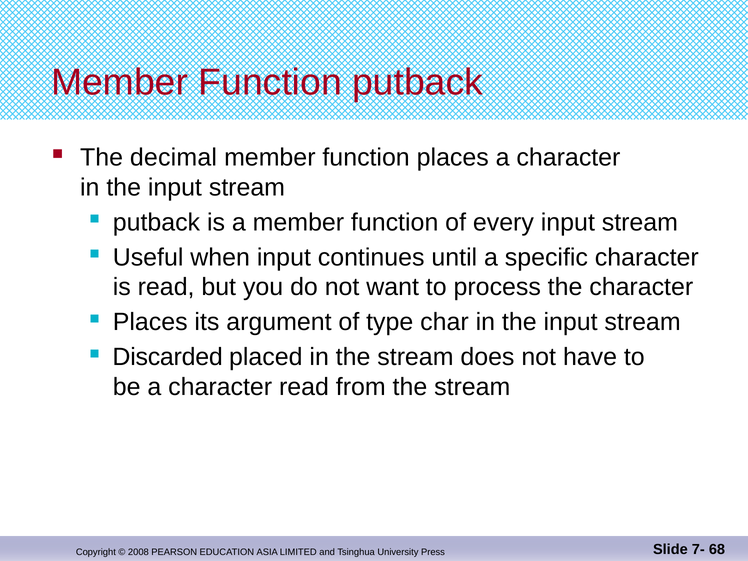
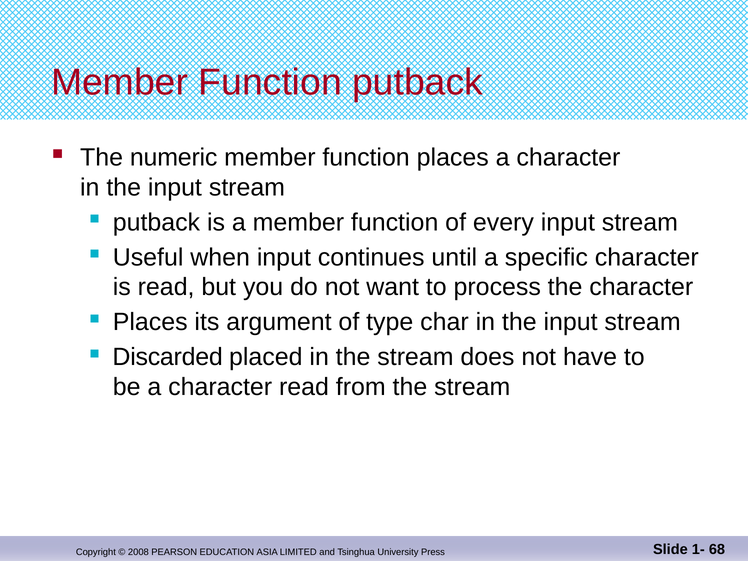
decimal: decimal -> numeric (174, 158)
7-: 7- -> 1- (698, 550)
